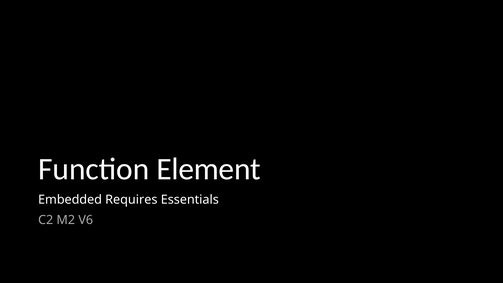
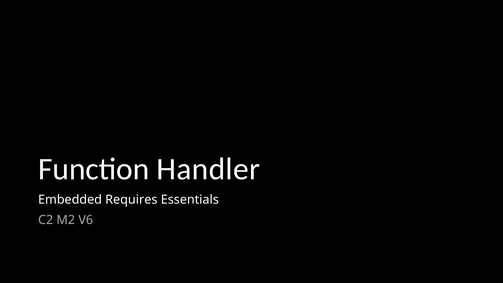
Element: Element -> Handler (208, 169)
